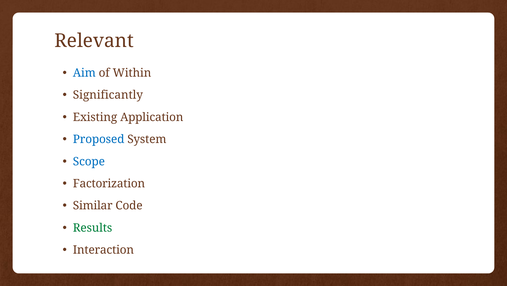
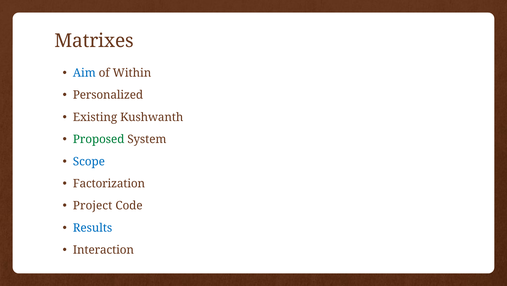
Relevant: Relevant -> Matrixes (94, 41)
Significantly: Significantly -> Personalized (108, 95)
Application: Application -> Kushwanth (152, 117)
Proposed colour: blue -> green (99, 139)
Similar: Similar -> Project (93, 205)
Results colour: green -> blue (93, 227)
